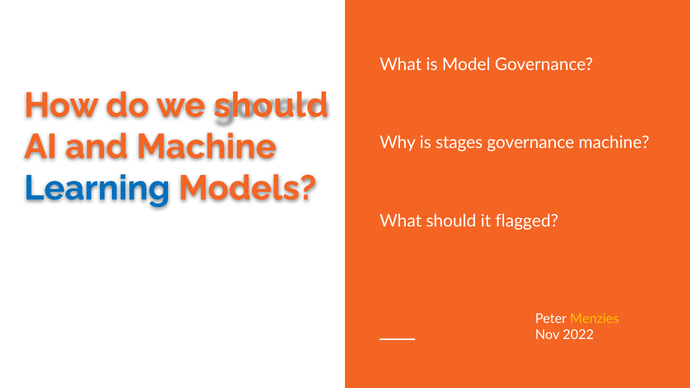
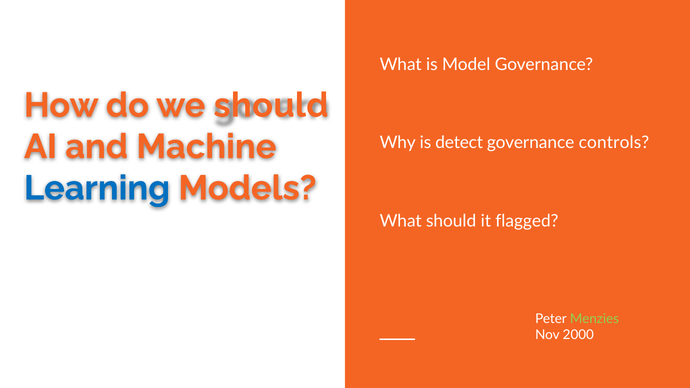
stages: stages -> detect (459, 143)
governance machine: machine -> controls (614, 143)
Menzies colour: yellow -> light green (594, 319)
2022: 2022 -> 2000 (578, 335)
